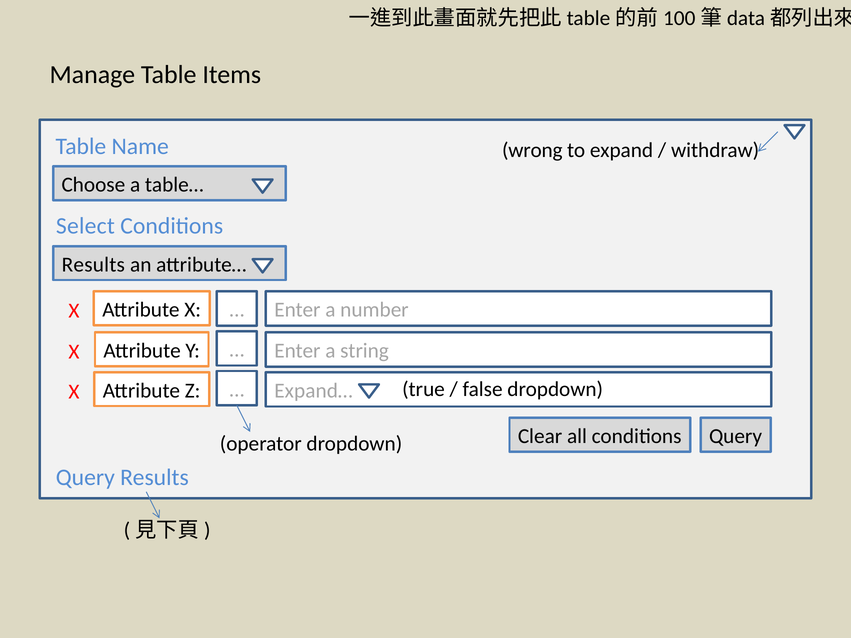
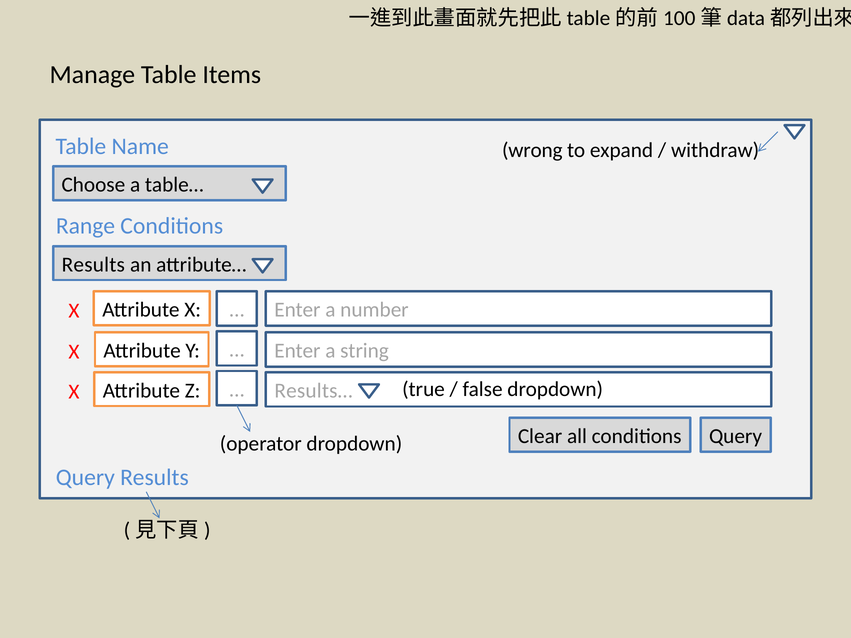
Select: Select -> Range (86, 226)
Expand…: Expand… -> Results… (313, 391)
